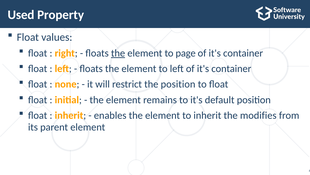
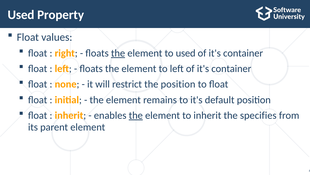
to page: page -> used (186, 53)
the underline: none -> present (136, 115)
modifies: modifies -> specifies (258, 115)
